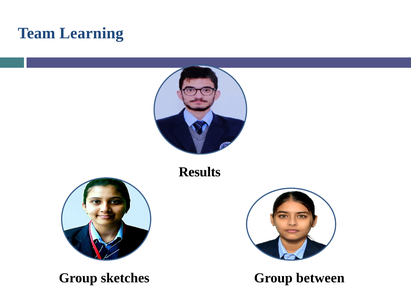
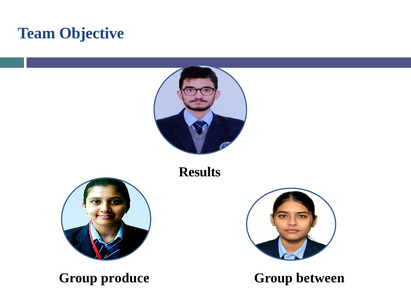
Learning: Learning -> Objective (92, 33)
sketches: sketches -> produce (125, 278)
